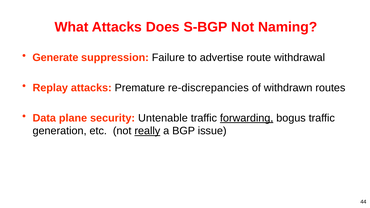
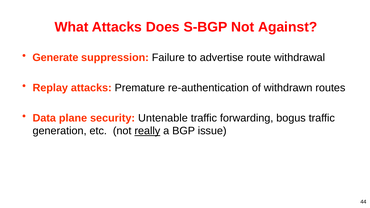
Naming: Naming -> Against (288, 27)
re-discrepancies: re-discrepancies -> re-authentication (208, 88)
forwarding underline: present -> none (247, 118)
